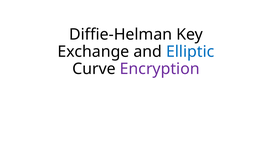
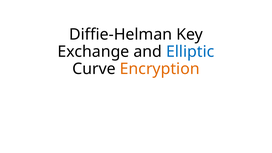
Encryption colour: purple -> orange (160, 69)
